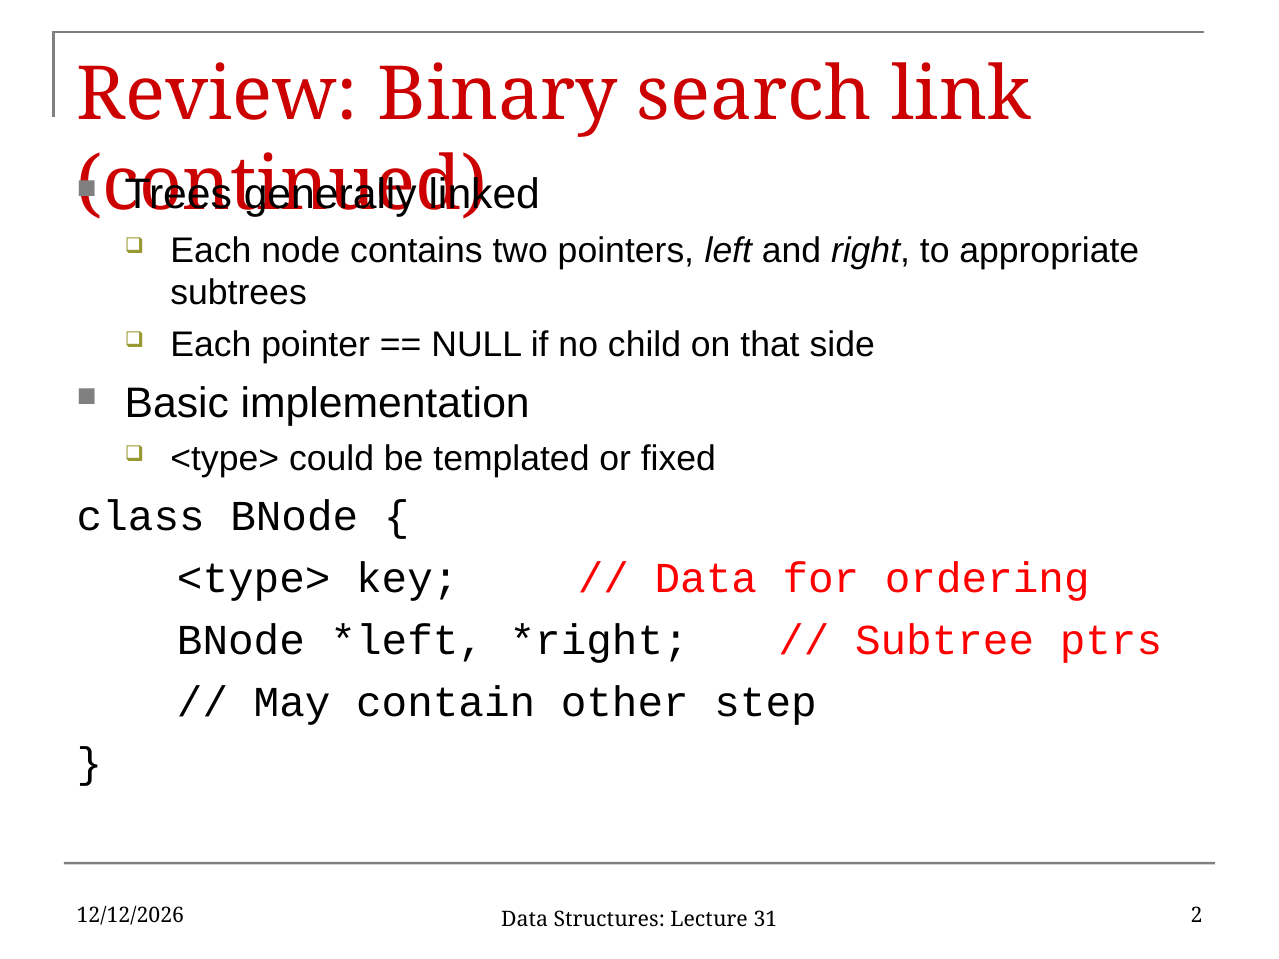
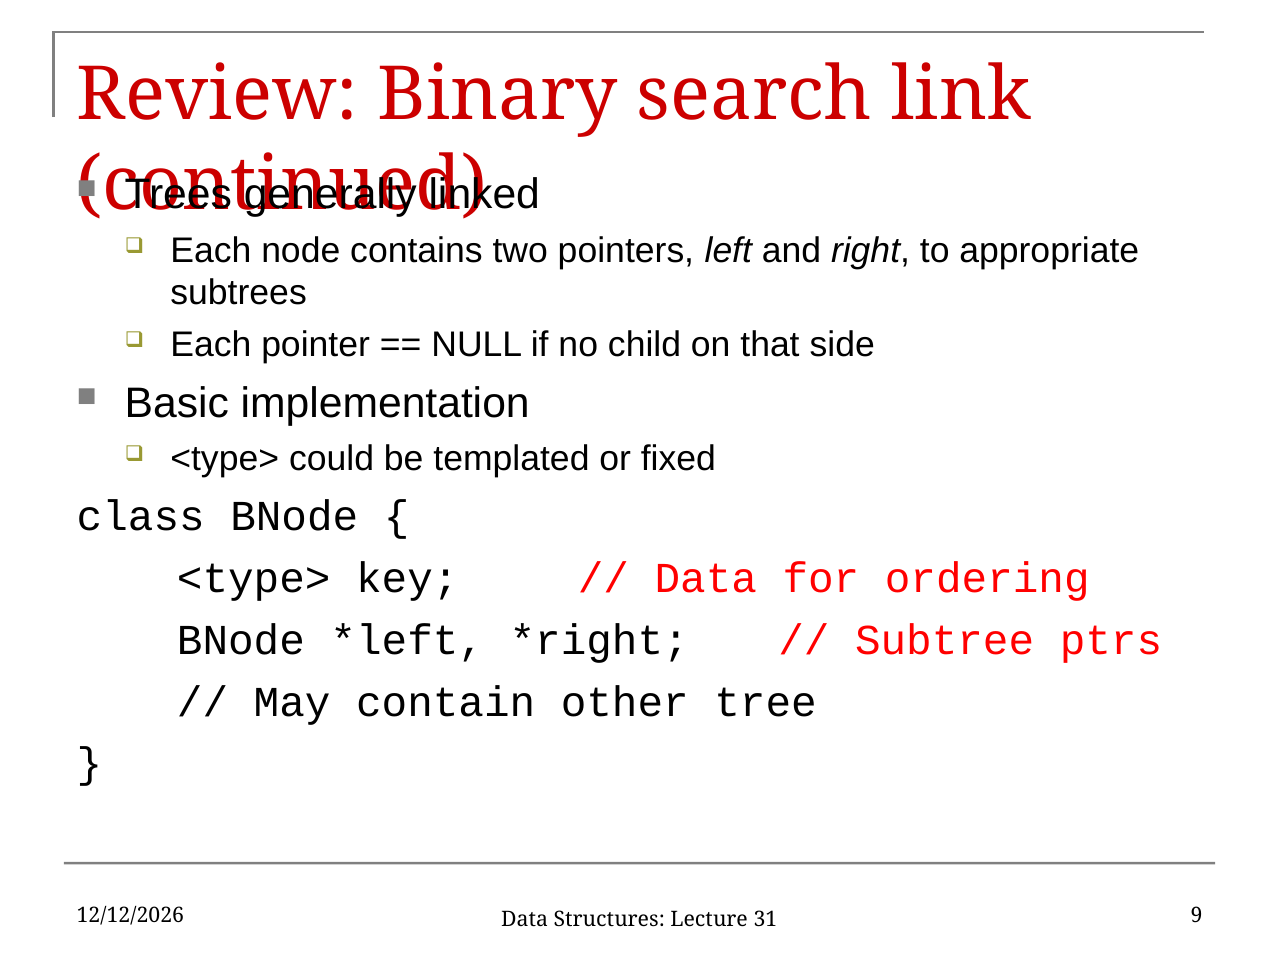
step: step -> tree (766, 702)
2: 2 -> 9 (1196, 916)
